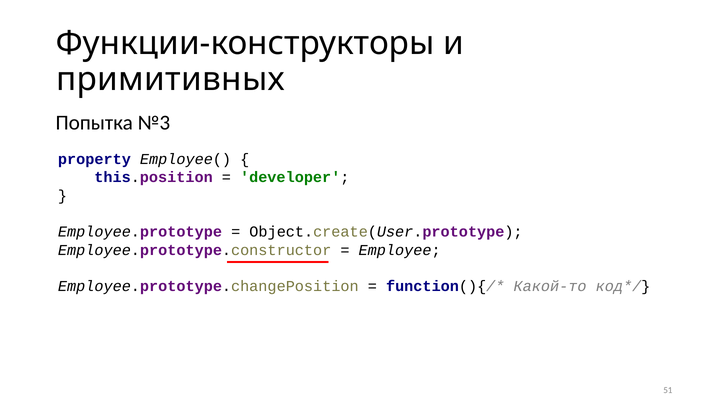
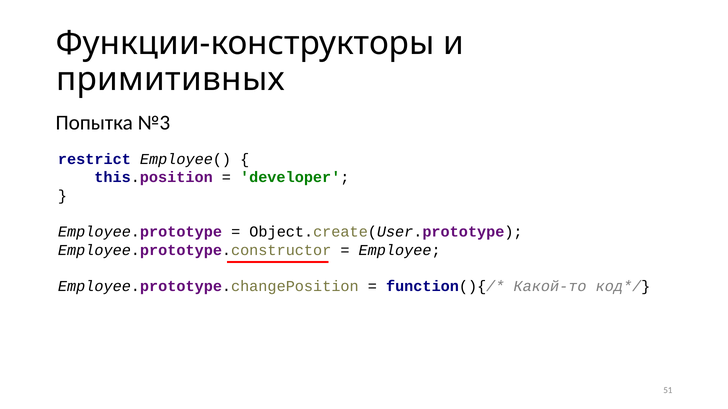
property: property -> restrict (94, 159)
